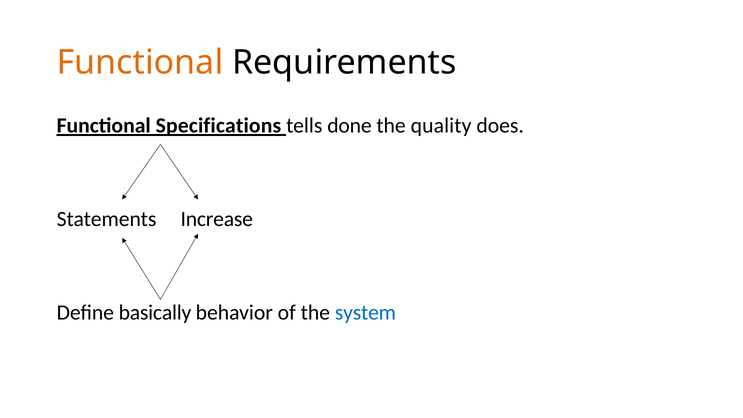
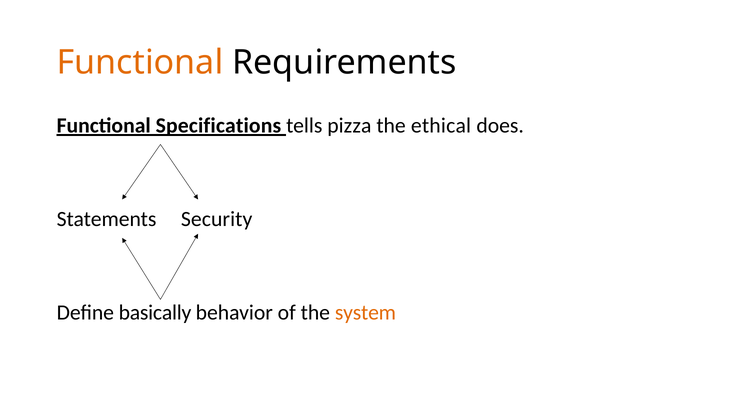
done: done -> pizza (349, 126)
quality: quality -> ethical (441, 126)
Increase: Increase -> Security (217, 219)
system colour: blue -> orange (365, 313)
